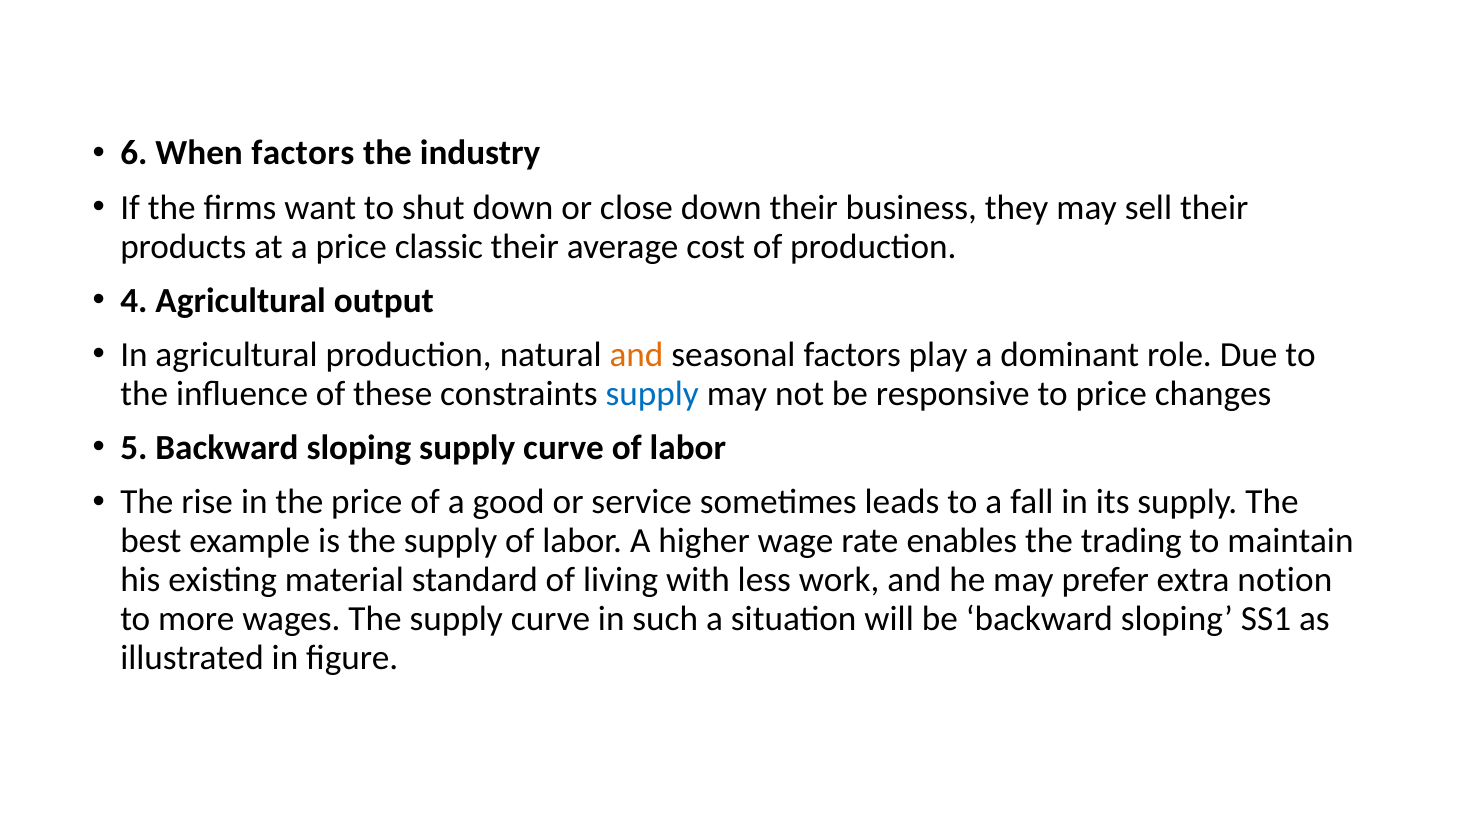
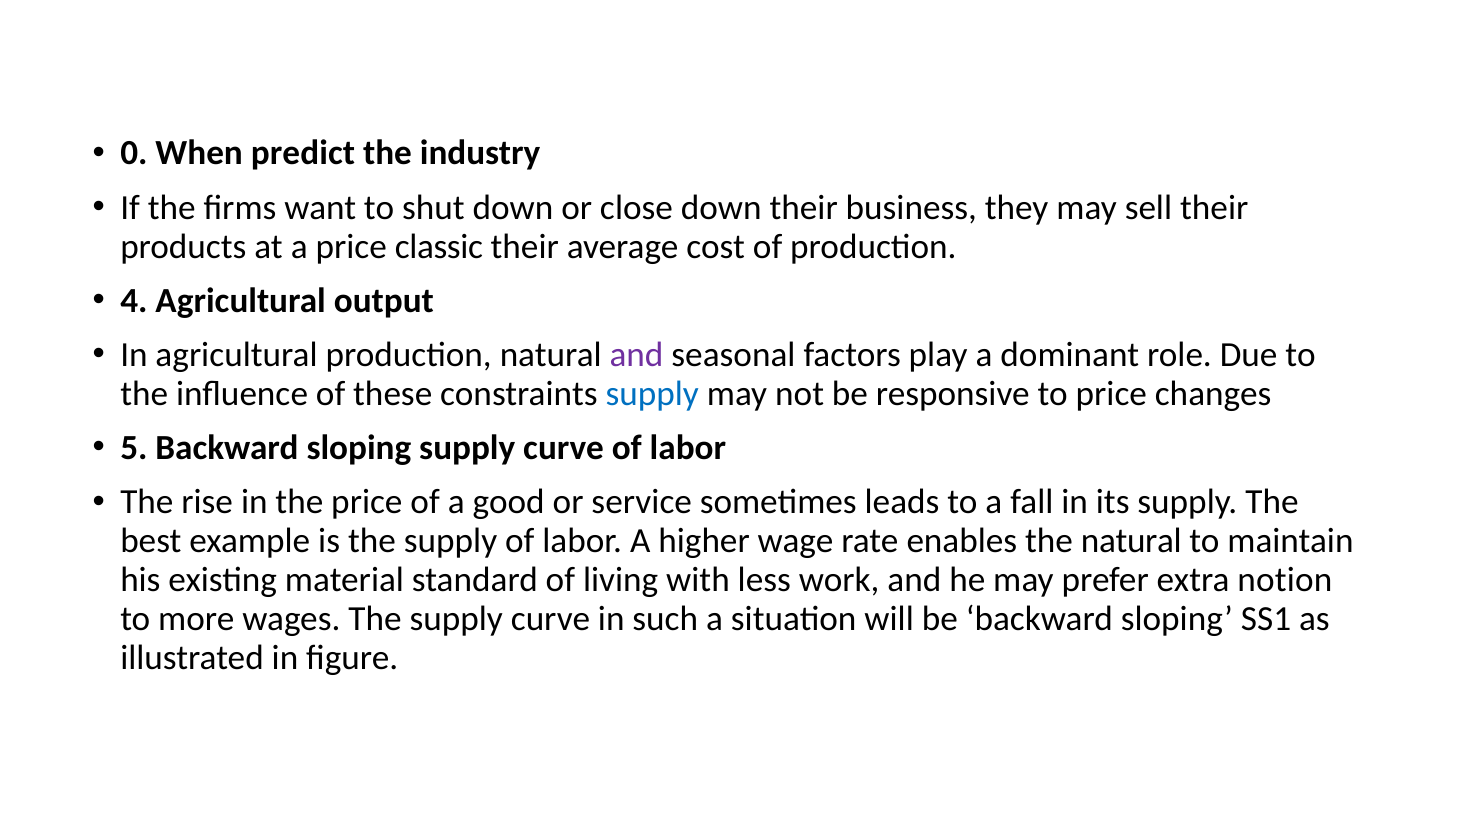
6: 6 -> 0 (134, 153)
When factors: factors -> predict (303, 153)
and colour: orange -> purple (637, 355)
the trading: trading -> natural (1131, 541)
